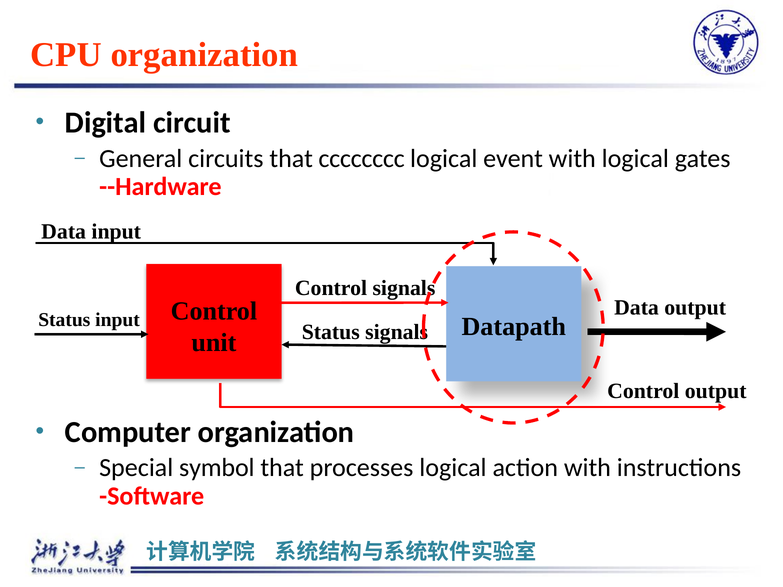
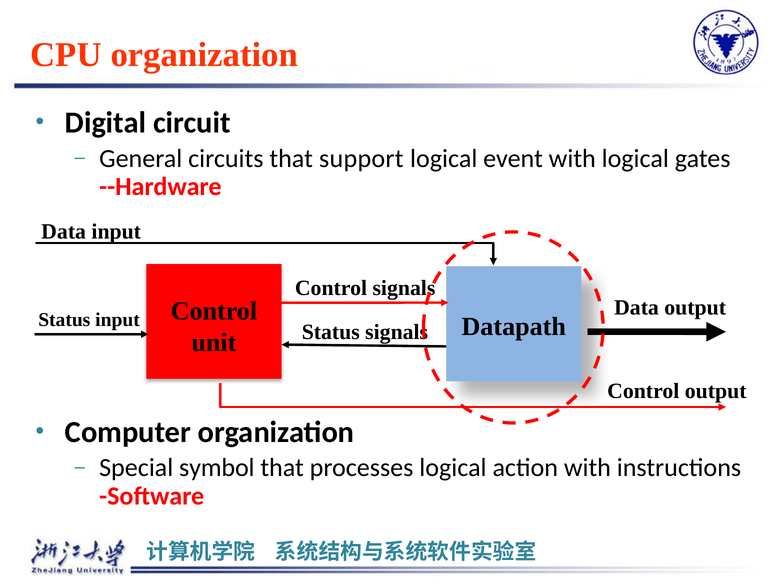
cccccccc: cccccccc -> support (361, 158)
